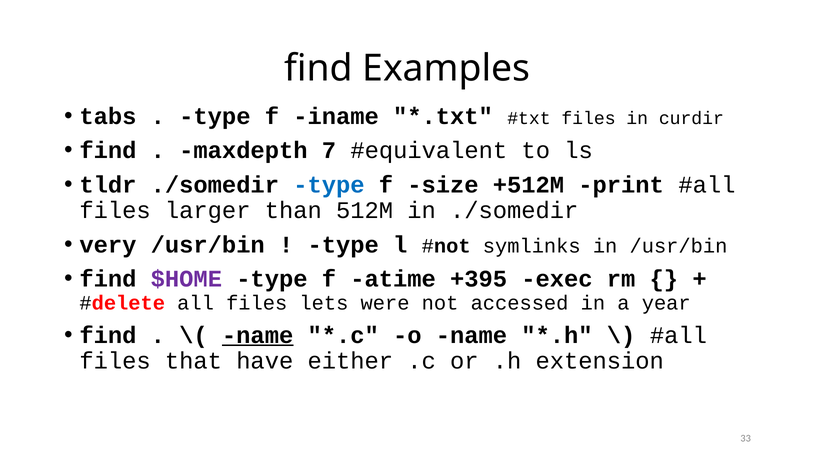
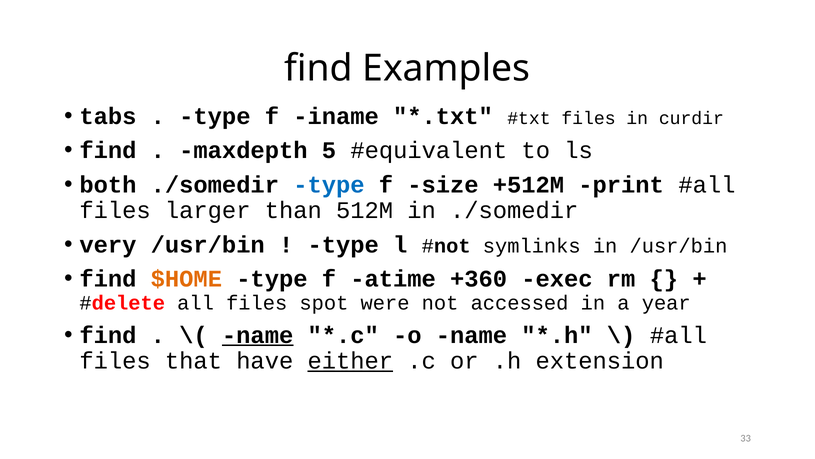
7: 7 -> 5 (329, 150)
tldr: tldr -> both (108, 185)
$HOME colour: purple -> orange (186, 279)
+395: +395 -> +360 (479, 279)
lets: lets -> spot (324, 302)
either underline: none -> present (350, 360)
